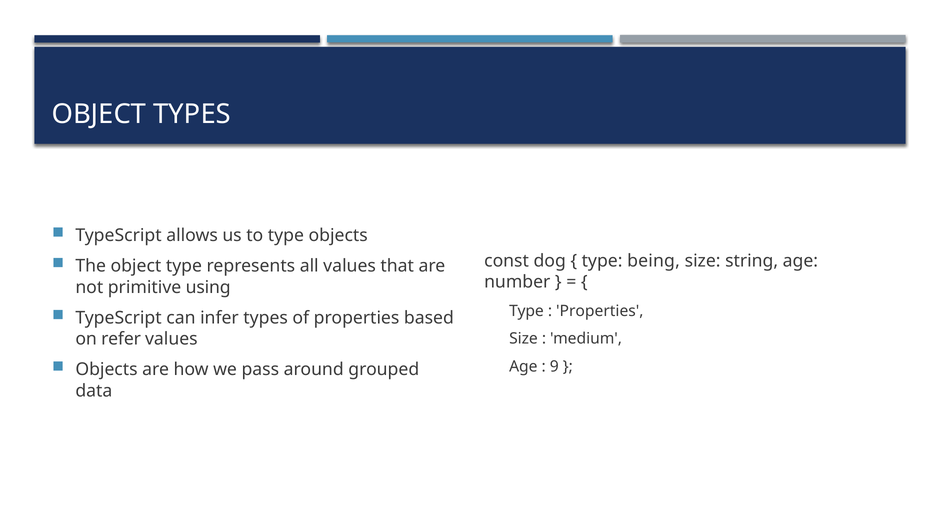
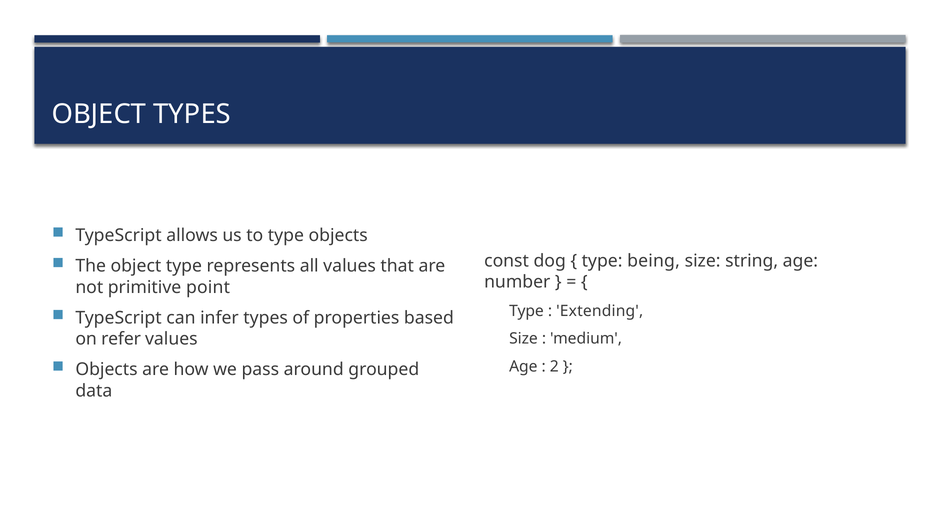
using: using -> point (208, 287)
Properties: Properties -> Extending (600, 311)
9: 9 -> 2 (554, 366)
